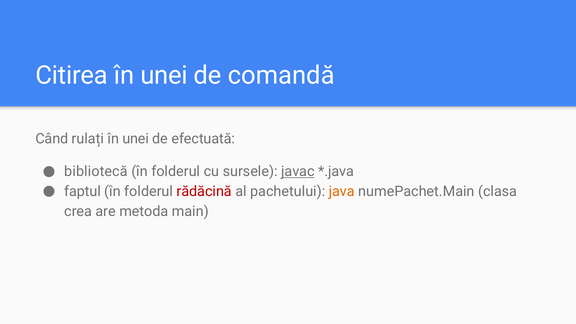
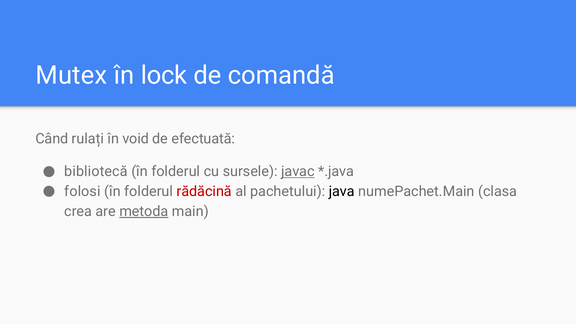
Citirea: Citirea -> Mutex (71, 76)
unei: unei -> lock (164, 76)
rulați în unei: unei -> void (136, 139)
faptul: faptul -> folosi (82, 191)
java colour: orange -> black (342, 191)
metoda underline: none -> present (144, 211)
